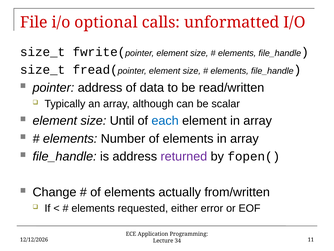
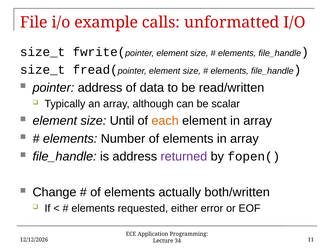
optional: optional -> example (106, 22)
each colour: blue -> orange (165, 121)
from/written: from/written -> both/written (237, 192)
